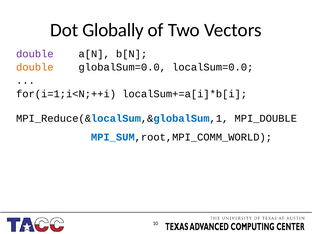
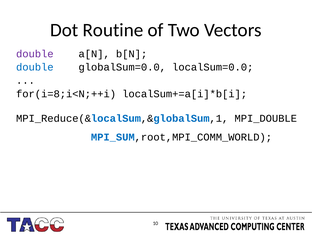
Globally: Globally -> Routine (113, 30)
double colour: orange -> blue (35, 67)
for(i=1;i<N;++i: for(i=1;i<N;++i -> for(i=8;i<N;++i (66, 94)
